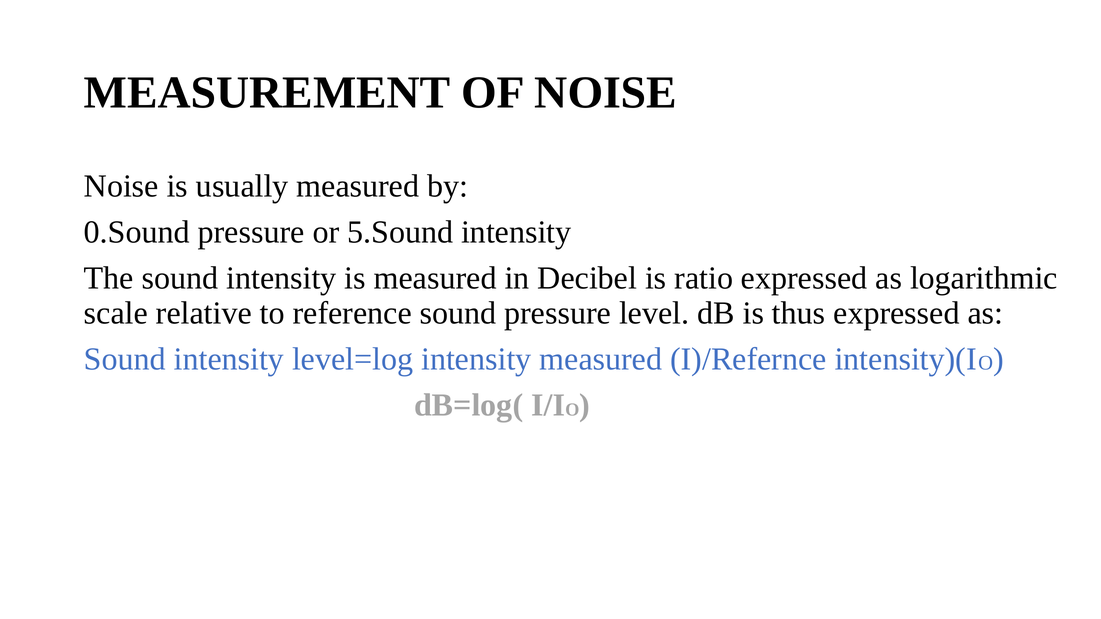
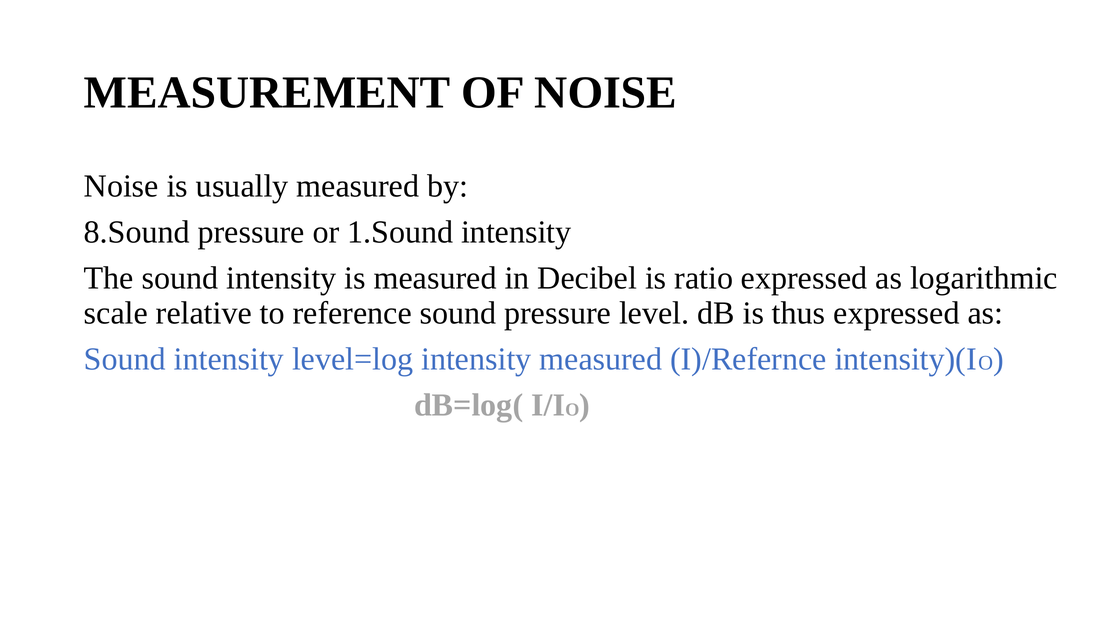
0.Sound: 0.Sound -> 8.Sound (137, 232)
5.Sound: 5.Sound -> 1.Sound (400, 232)
